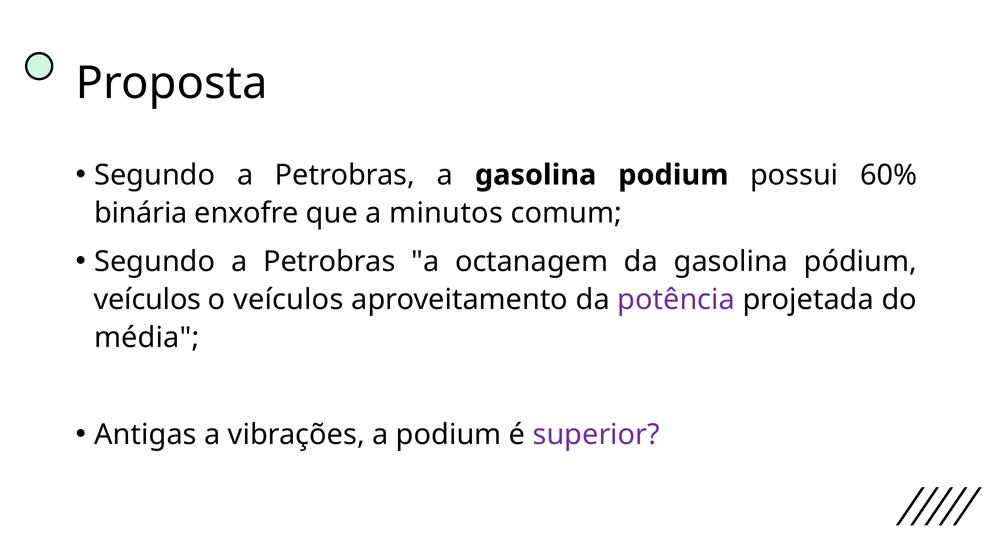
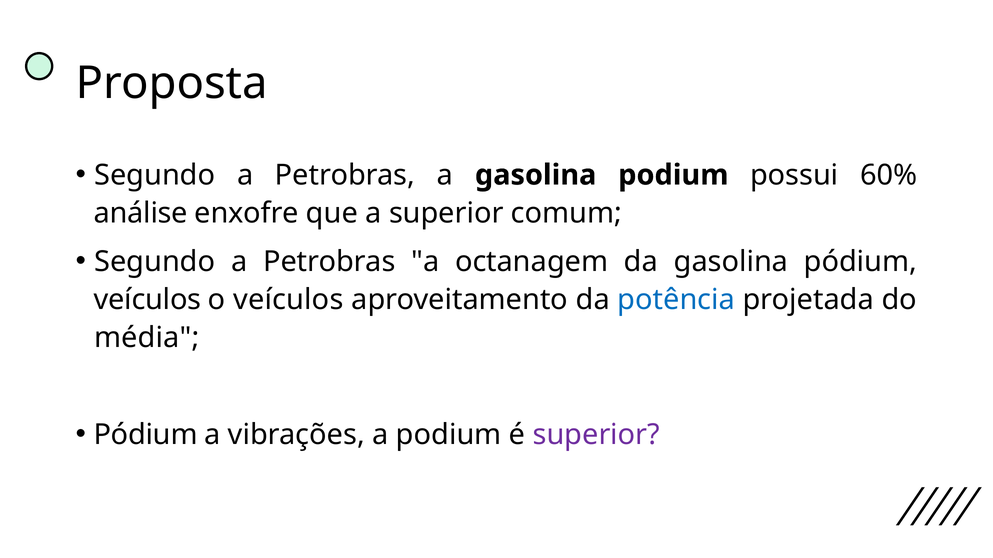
binária: binária -> análise (141, 213)
a minutos: minutos -> superior (446, 213)
potência colour: purple -> blue (676, 300)
Antigas: Antigas -> Pódium (146, 435)
